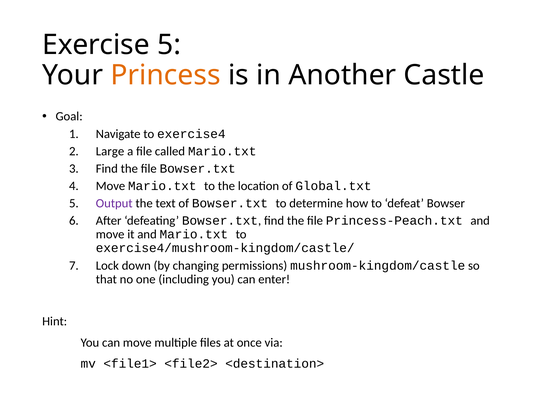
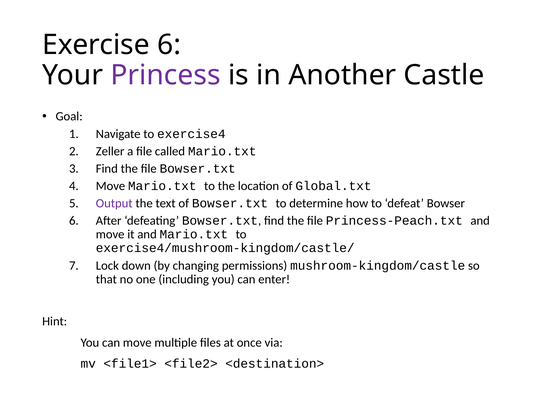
Exercise 5: 5 -> 6 (169, 45)
Princess colour: orange -> purple (166, 75)
Large: Large -> Zeller (110, 151)
